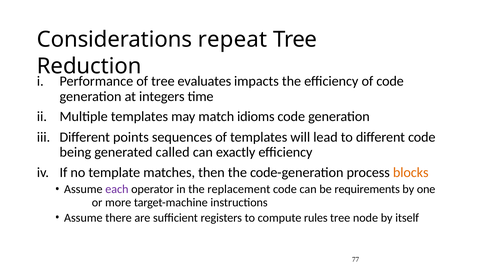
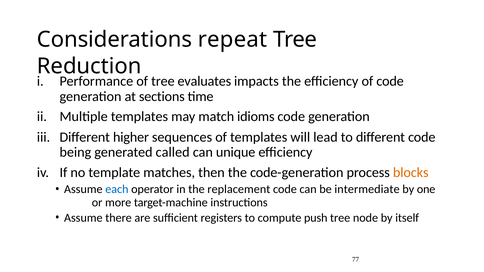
integers: integers -> sections (162, 97)
points: points -> higher (131, 137)
exactly: exactly -> unique (236, 152)
each colour: purple -> blue (117, 189)
requirements: requirements -> intermediate (367, 189)
rules: rules -> push (316, 218)
